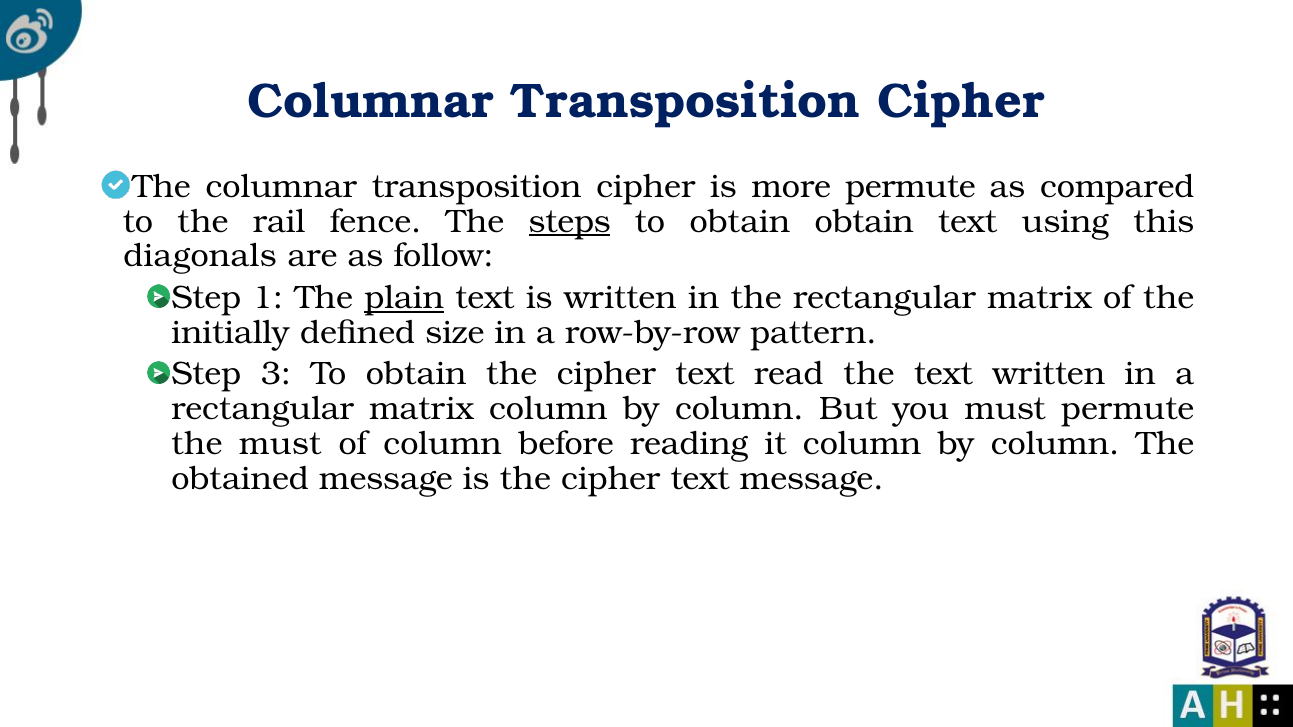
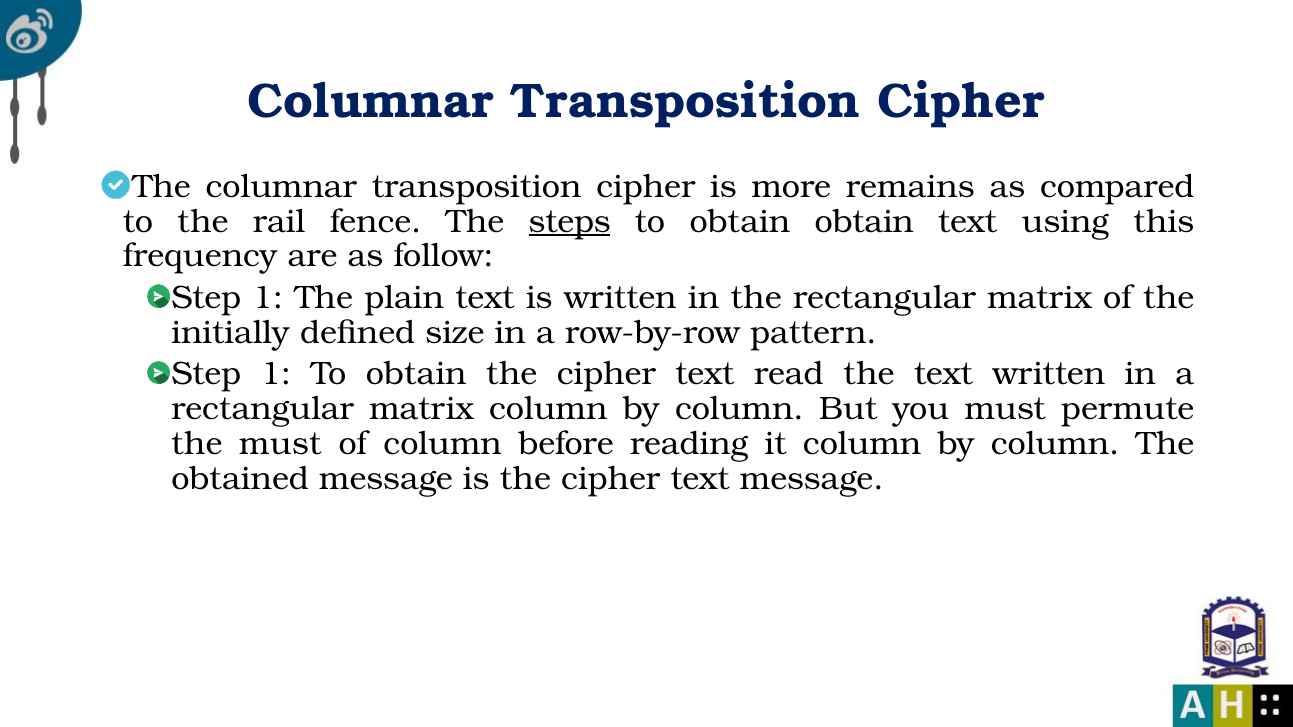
more permute: permute -> remains (910, 187)
diagonals: diagonals -> frequency (200, 256)
plain underline: present -> none (404, 298)
3: 3 -> 1 (276, 374)
